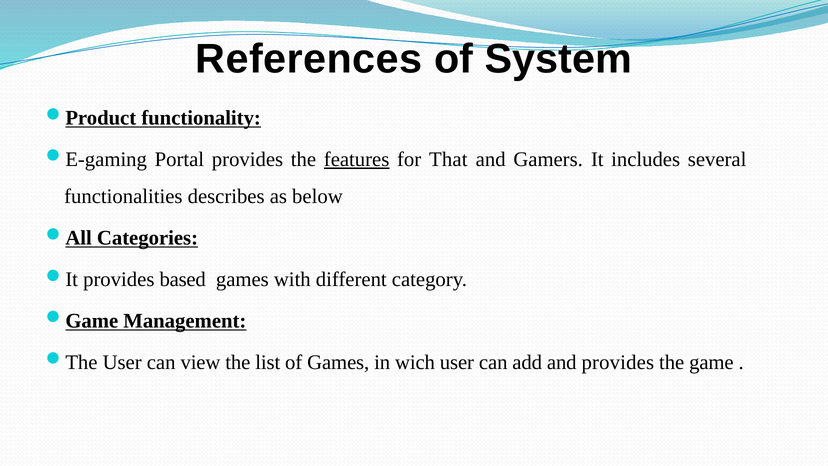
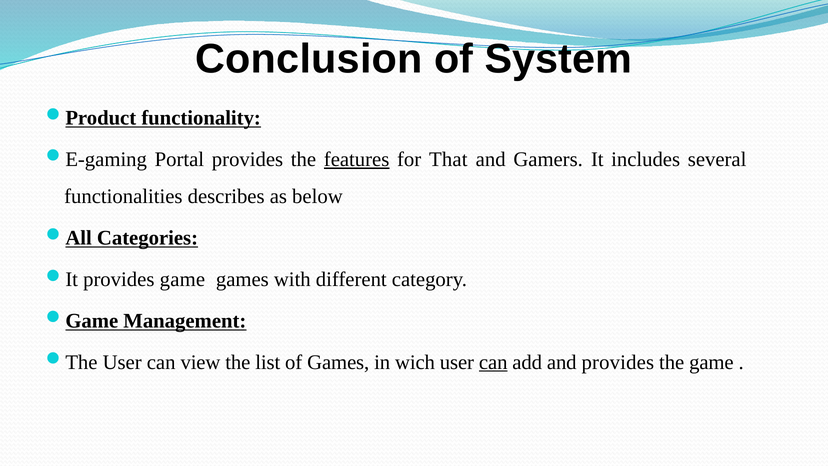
References: References -> Conclusion (309, 59)
provides based: based -> game (182, 279)
can underline: none -> present (493, 362)
